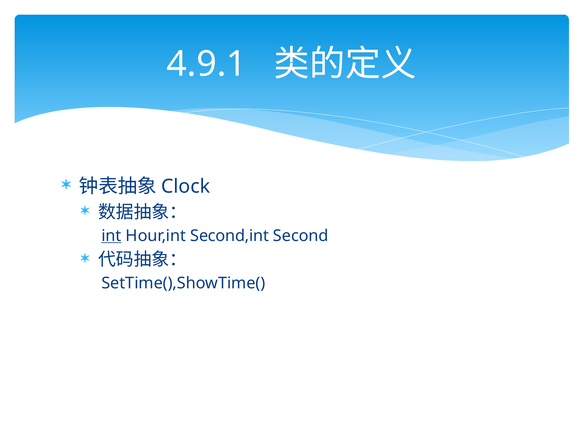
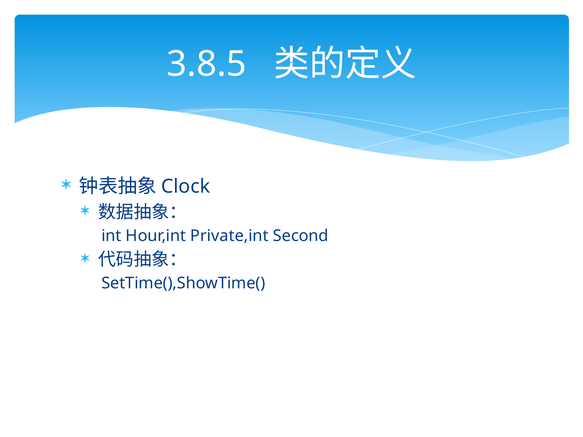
4.9.1: 4.9.1 -> 3.8.5 (207, 64)
int underline: present -> none (111, 236)
Second,int: Second,int -> Private,int (229, 236)
